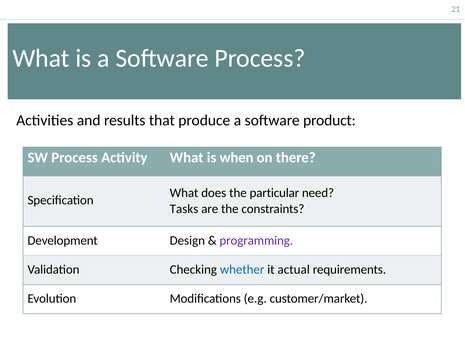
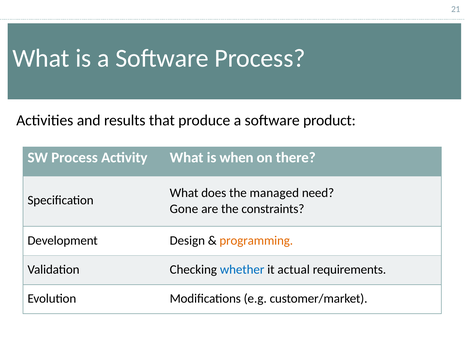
particular: particular -> managed (274, 193)
Tasks: Tasks -> Gone (184, 209)
programming colour: purple -> orange (256, 240)
